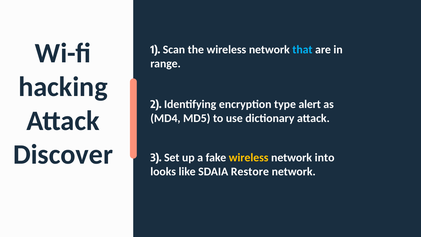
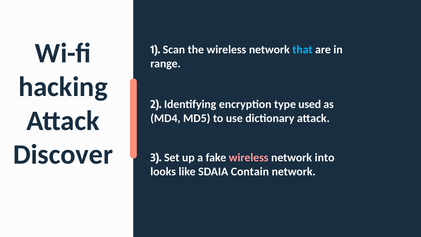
alert: alert -> used (310, 104)
wireless colour: yellow -> pink (249, 158)
Restore: Restore -> Contain (250, 172)
